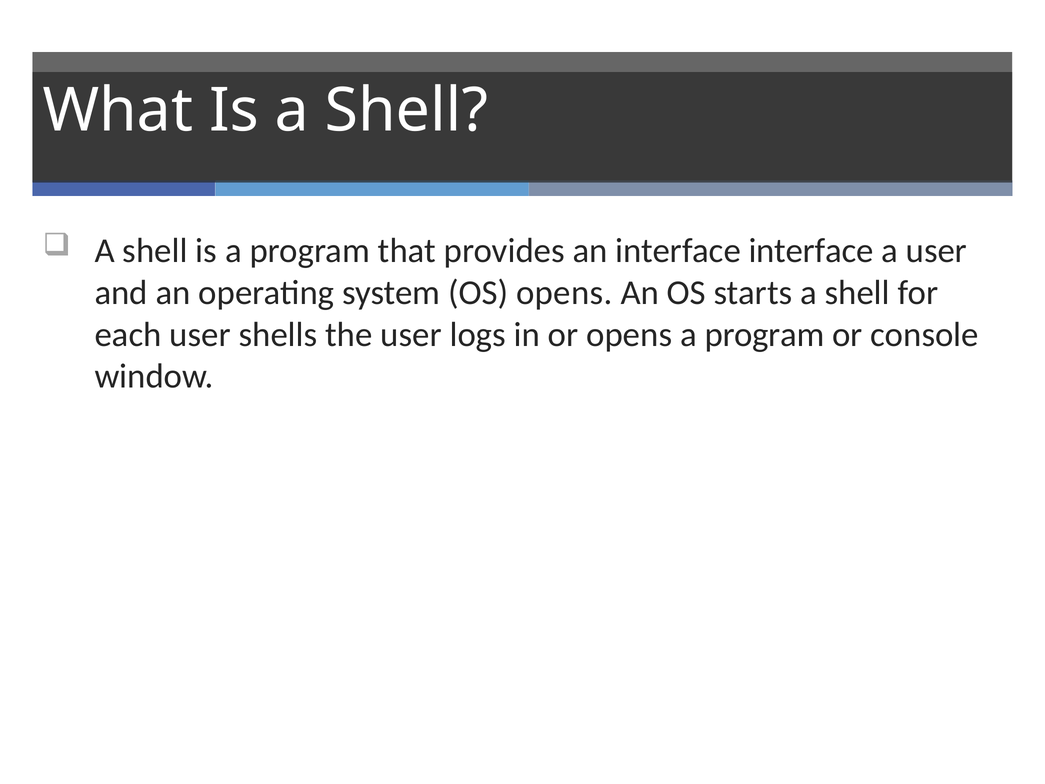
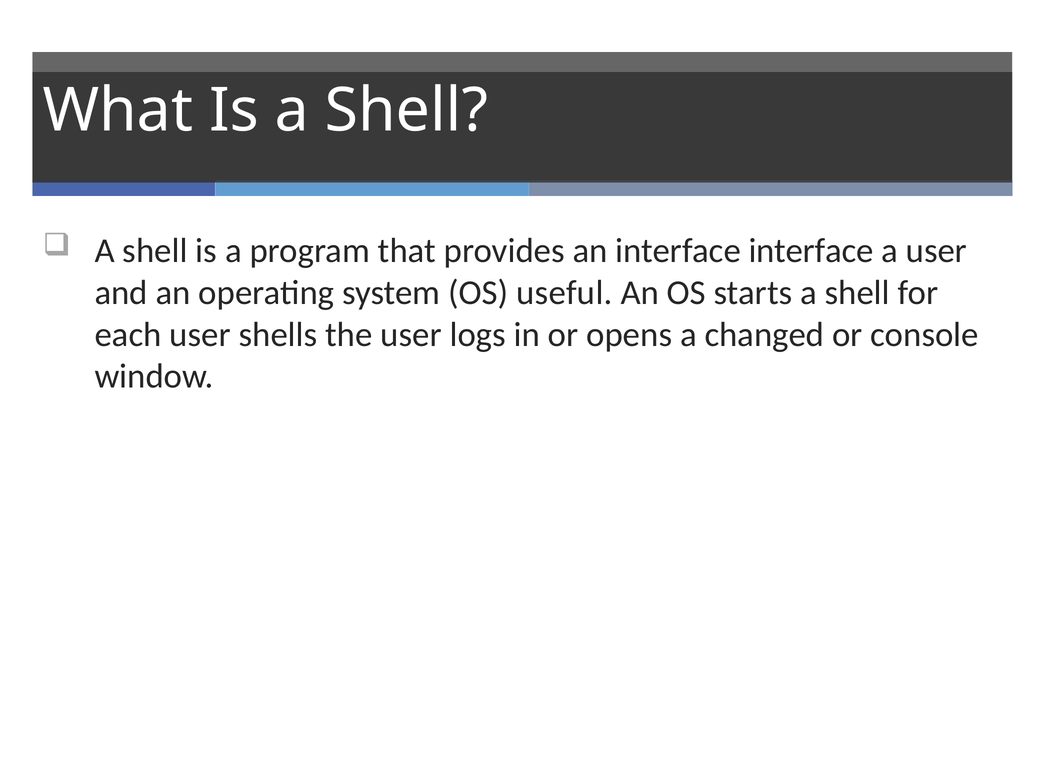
OS opens: opens -> useful (564, 293)
opens a program: program -> changed (764, 334)
